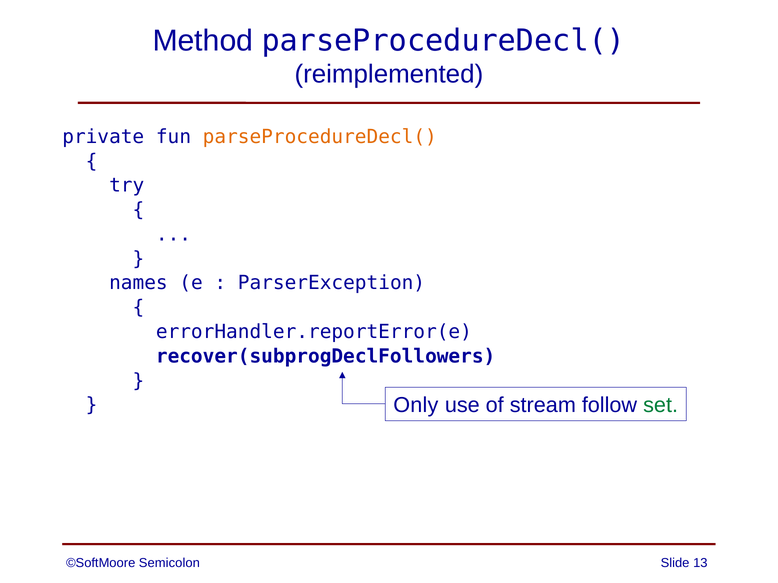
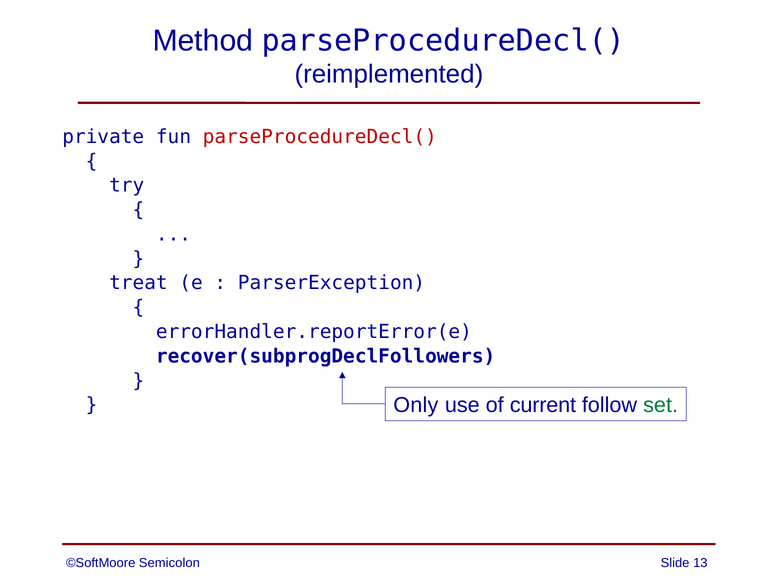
parseProcedureDecl( colour: orange -> red (320, 137)
names: names -> treat (138, 283)
stream: stream -> current (543, 406)
